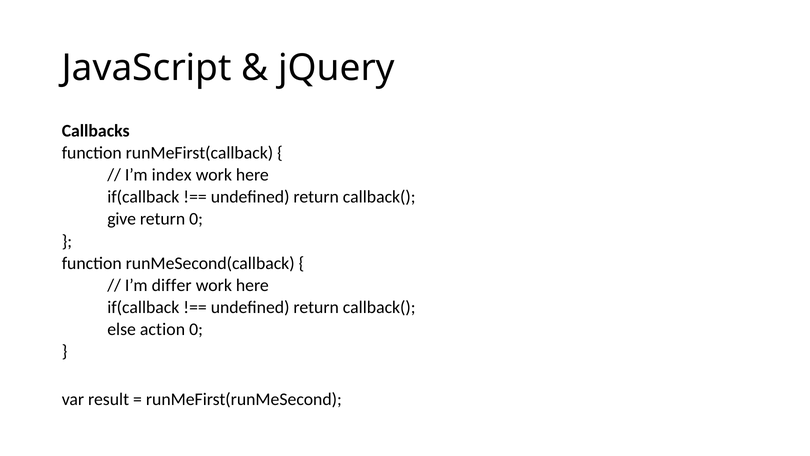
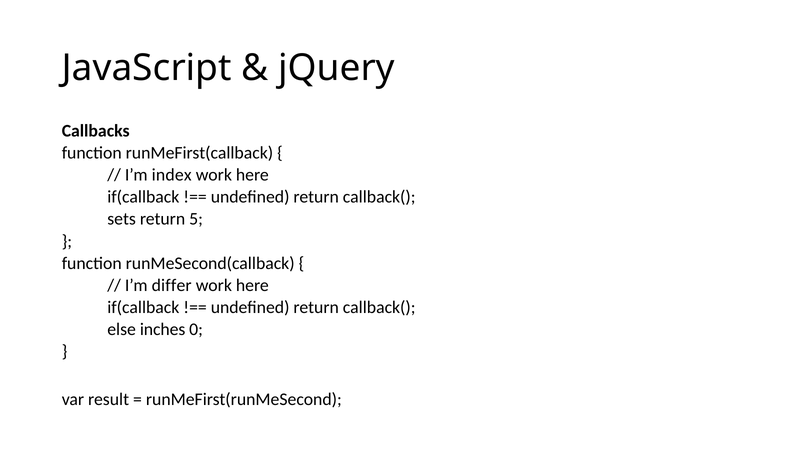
give: give -> sets (122, 219)
return 0: 0 -> 5 (196, 219)
action: action -> inches (163, 329)
